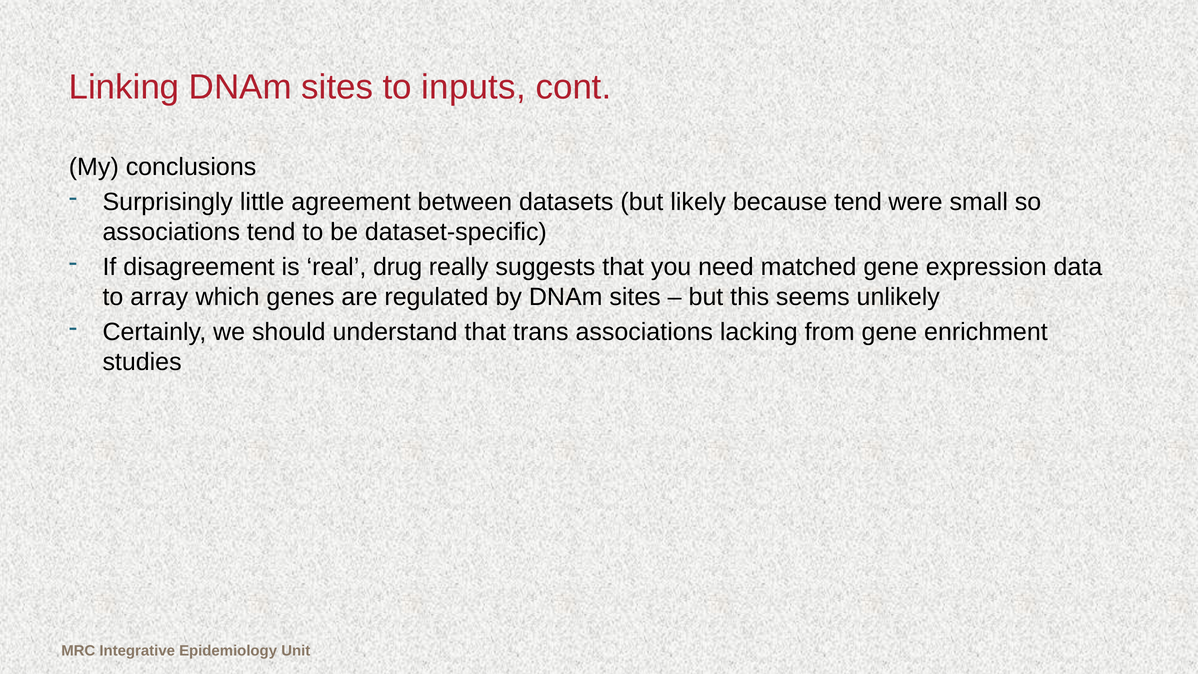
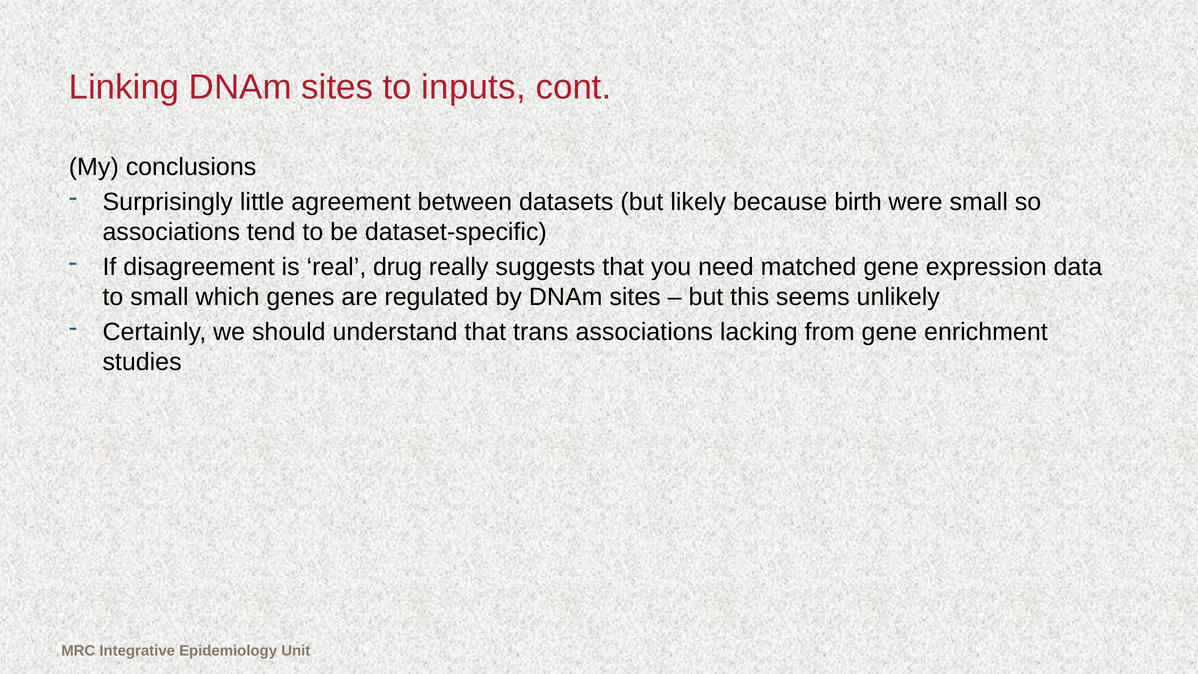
because tend: tend -> birth (858, 202)
to array: array -> small (159, 297)
